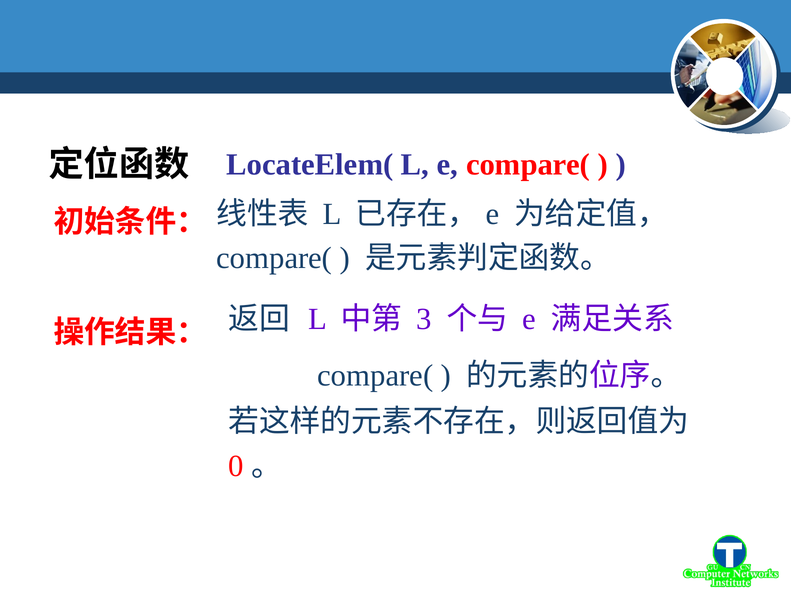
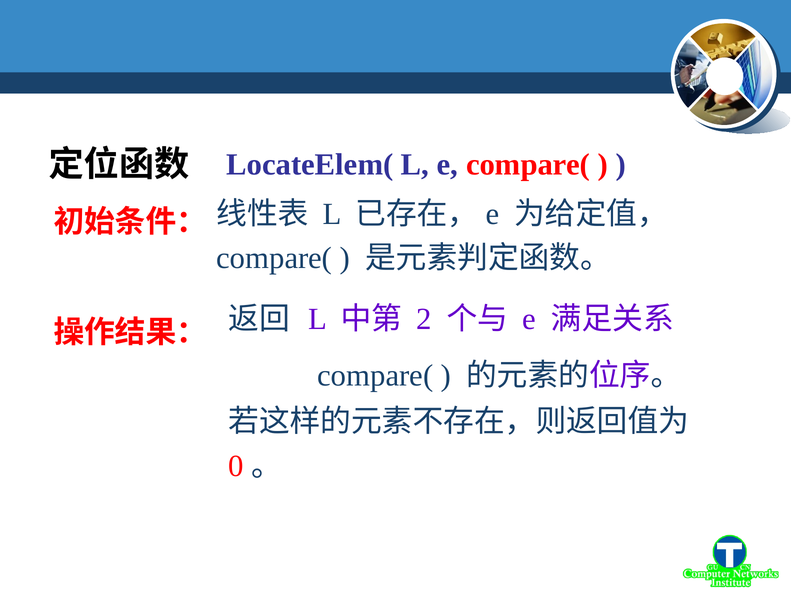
3: 3 -> 2 (424, 319)
